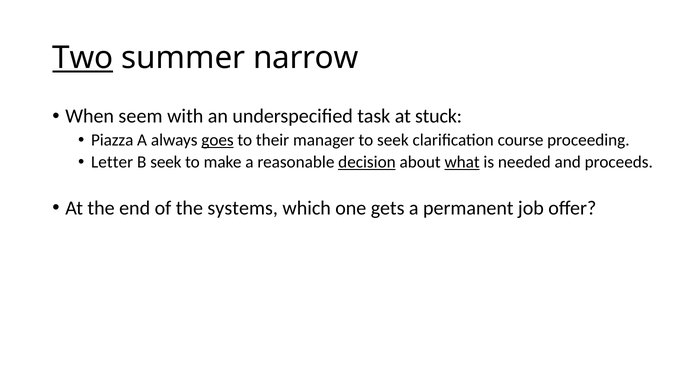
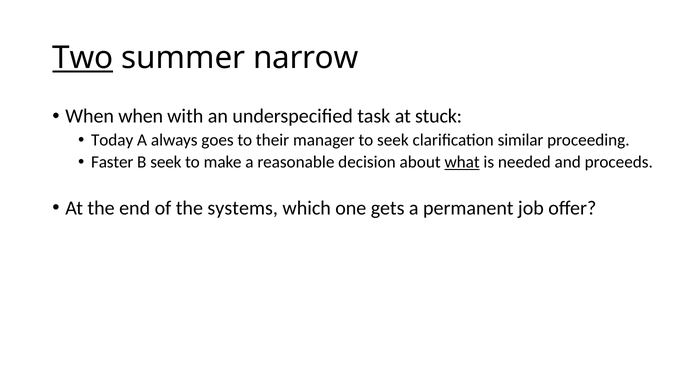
When seem: seem -> when (141, 116)
Piazza: Piazza -> Today (112, 140)
goes underline: present -> none (217, 140)
course: course -> similar (521, 140)
Letter: Letter -> Faster (112, 162)
decision underline: present -> none (367, 162)
